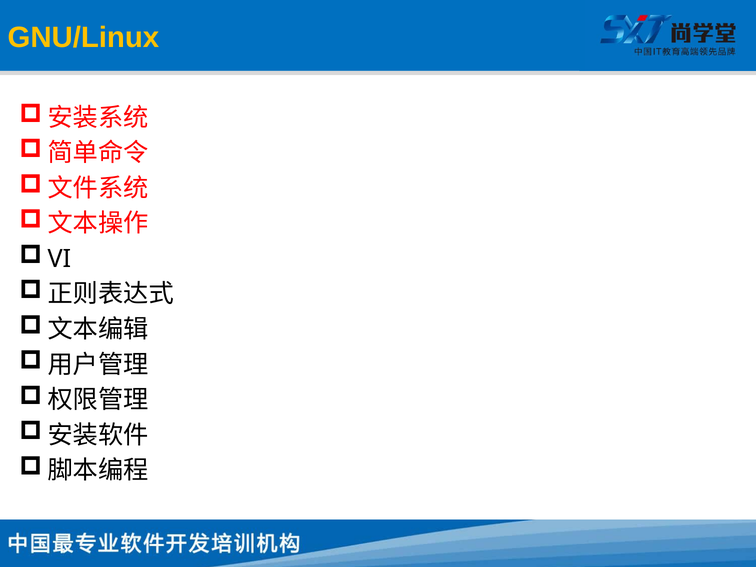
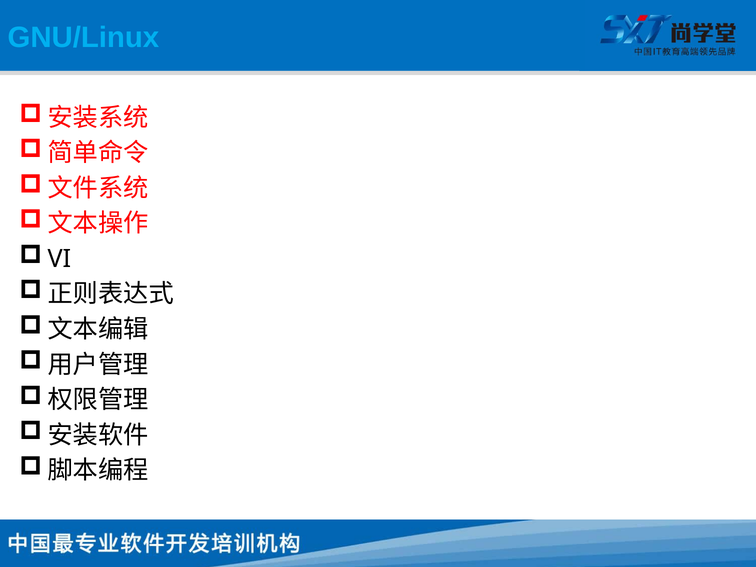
GNU/Linux colour: yellow -> light blue (83, 37)
